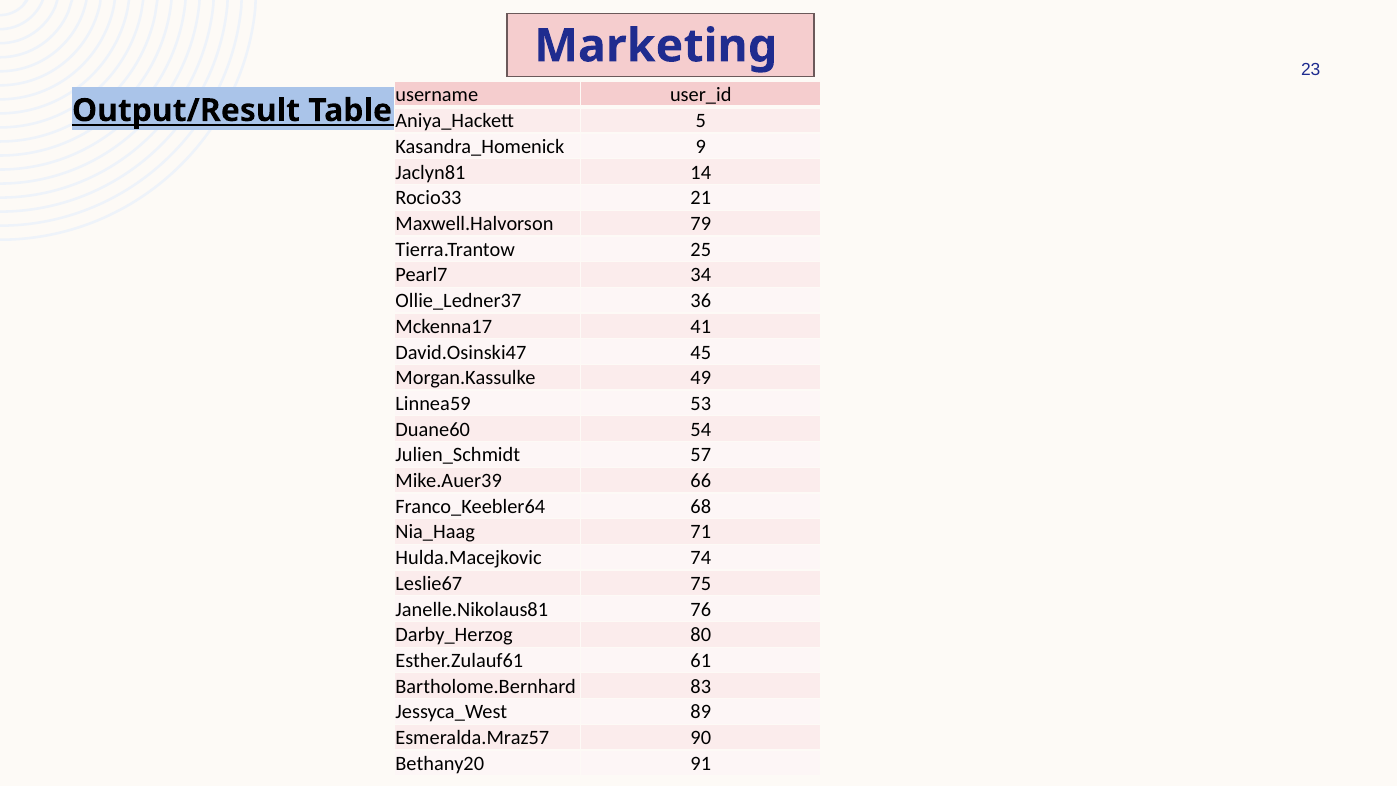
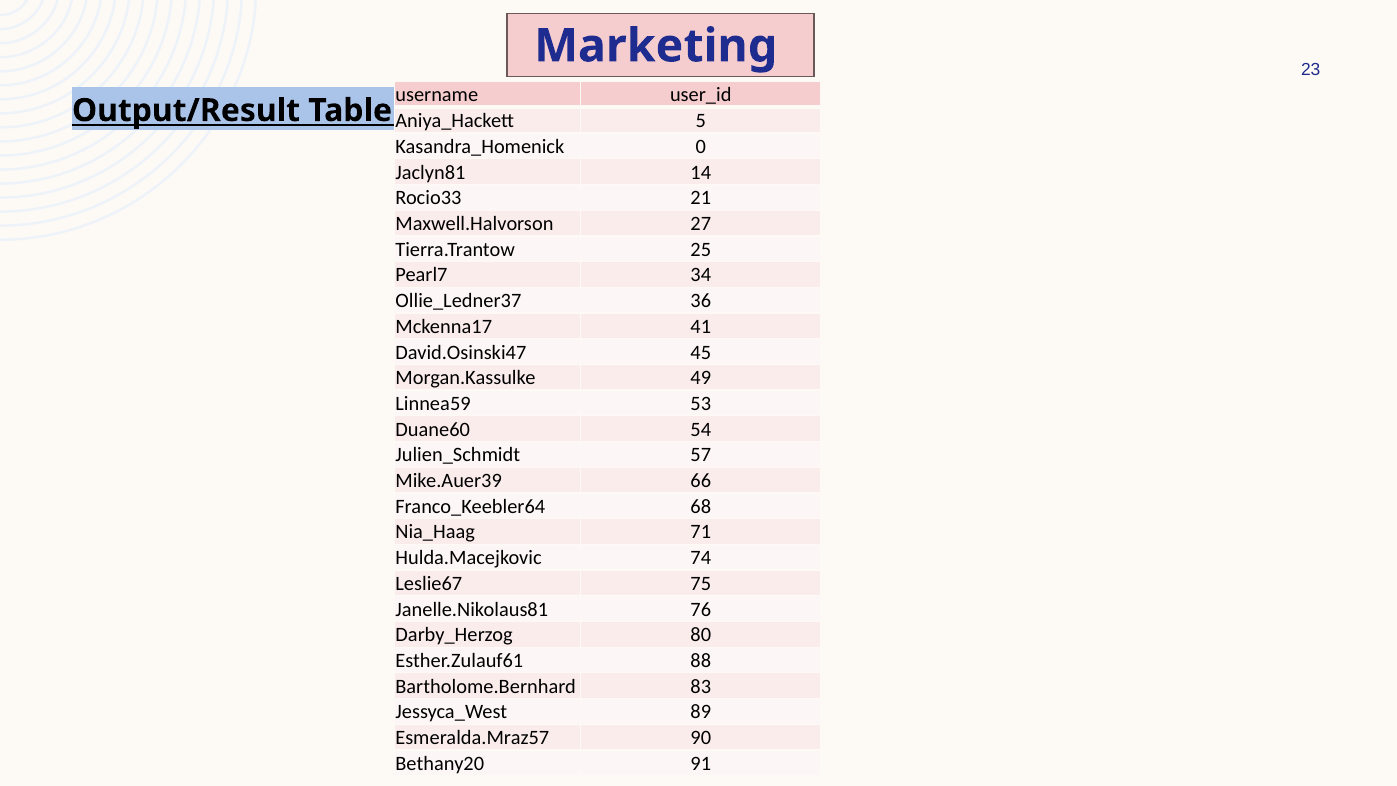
9: 9 -> 0 (701, 147)
79: 79 -> 27 (701, 224)
61: 61 -> 88 (701, 661)
